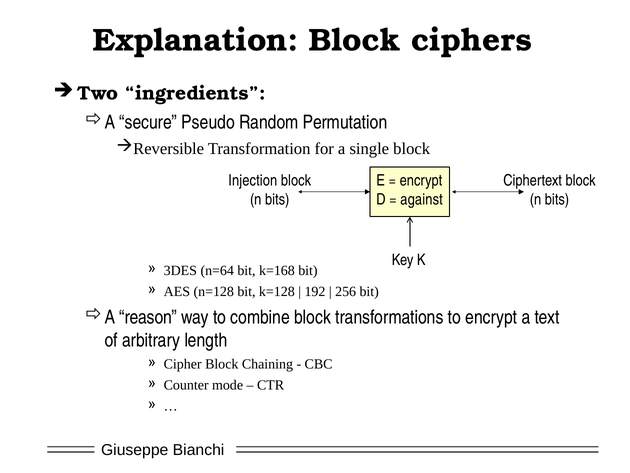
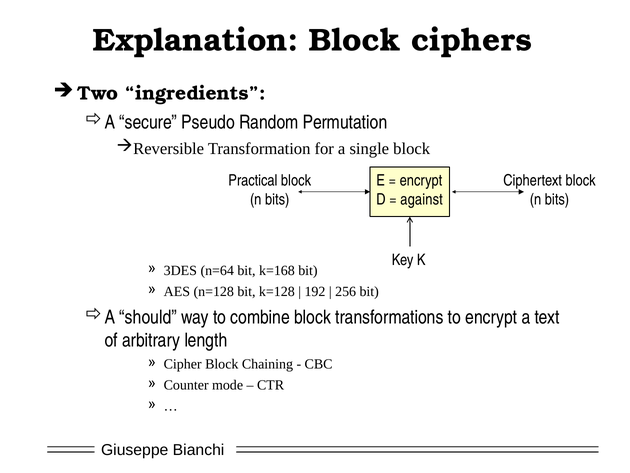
Injection: Injection -> Practical (253, 181)
reason: reason -> should (148, 317)
